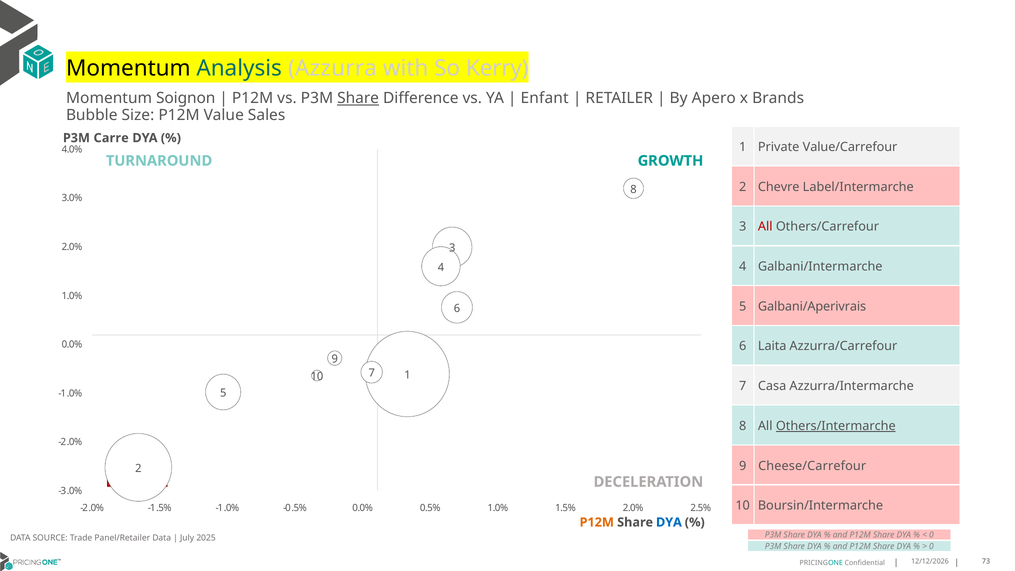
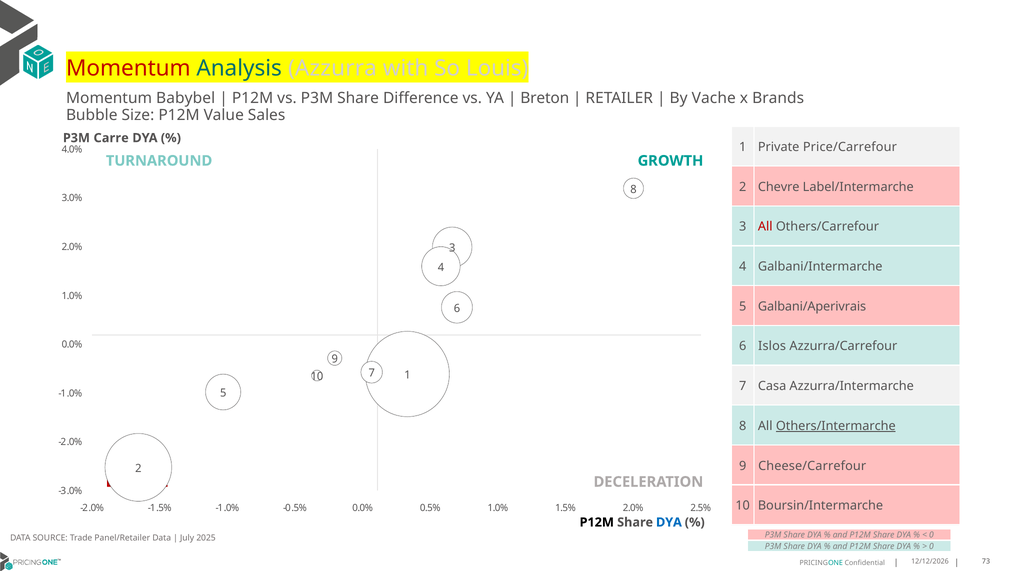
Momentum colour: black -> red (128, 68)
Kerry: Kerry -> Louis (497, 68)
Soignon: Soignon -> Babybel (186, 98)
Share underline: present -> none (358, 98)
Enfant: Enfant -> Breton (545, 98)
Apero: Apero -> Vache (714, 98)
Value/Carrefour: Value/Carrefour -> Price/Carrefour (850, 147)
Laita: Laita -> Islos (772, 346)
P12M colour: orange -> black (597, 522)
